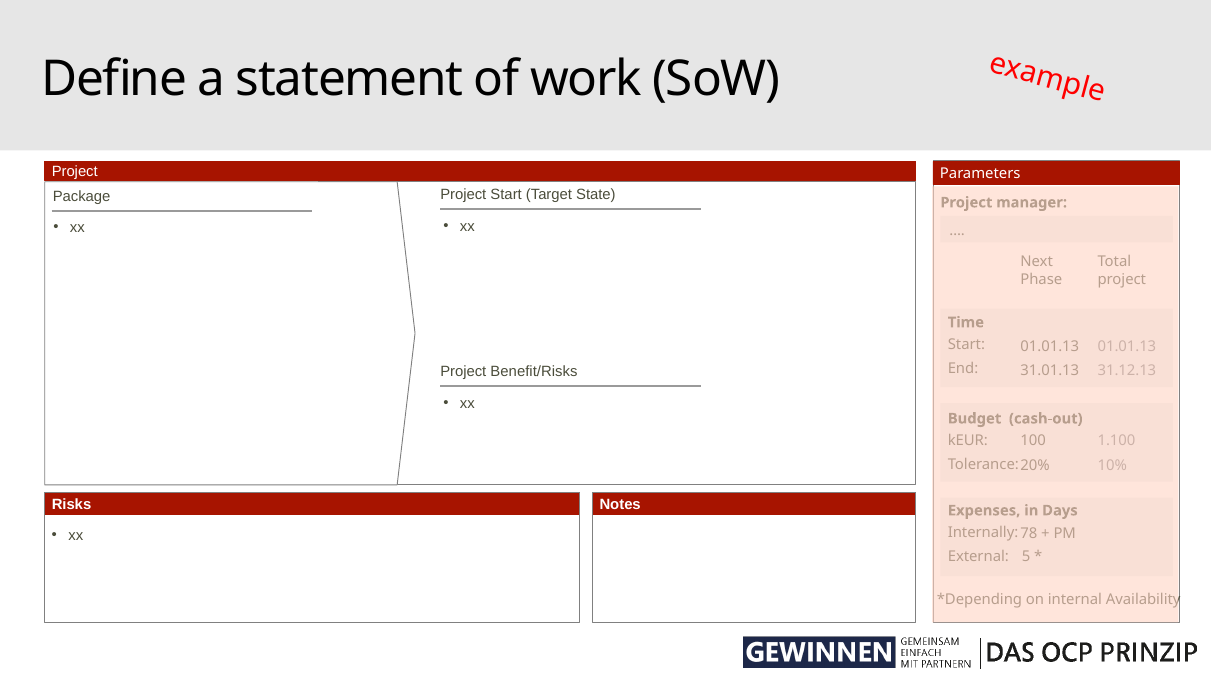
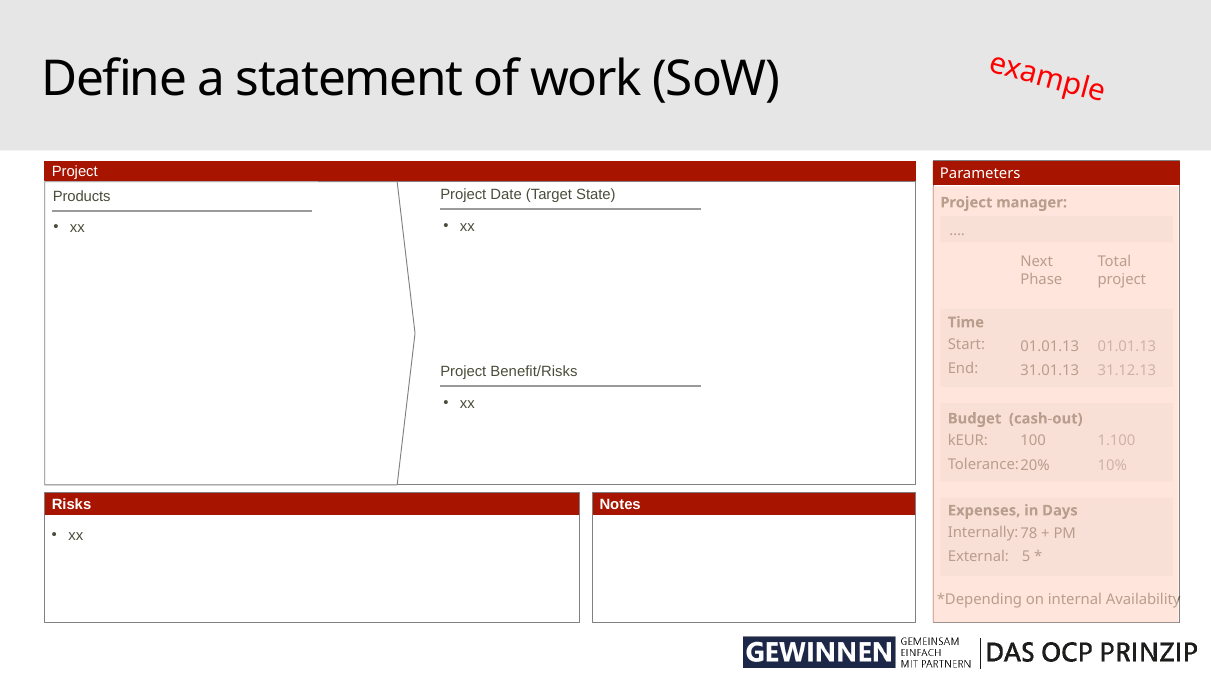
Start: Start -> Date (506, 195)
Package: Package -> Products (82, 196)
